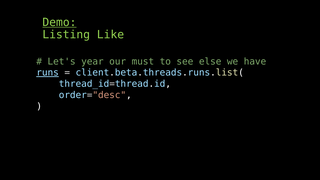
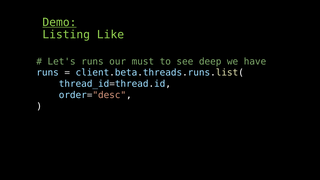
Let's year: year -> runs (92, 61)
else: else -> deep (210, 61)
runs underline: present -> none (48, 73)
